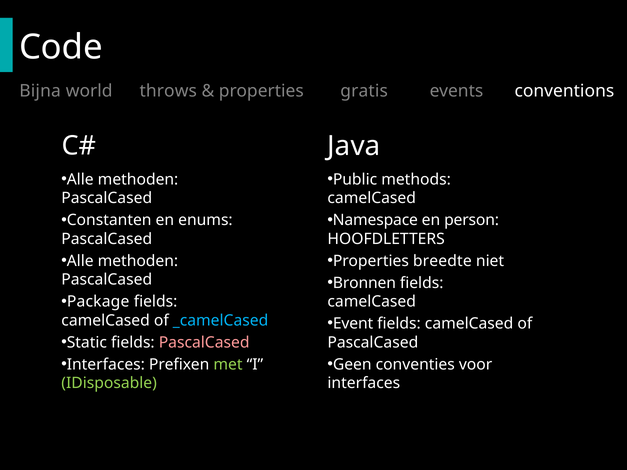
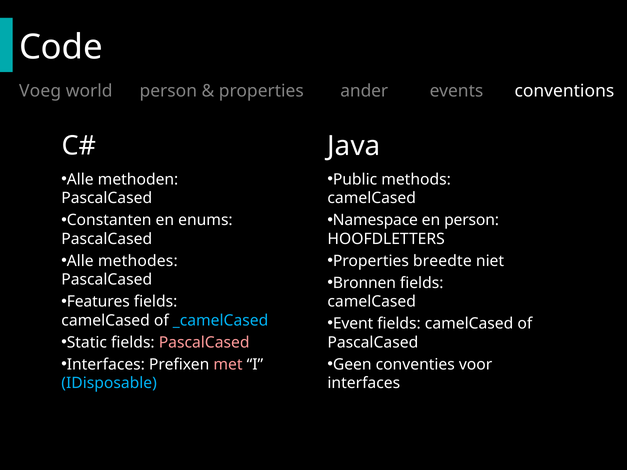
Bijna: Bijna -> Voeg (40, 91)
world throws: throws -> person (168, 91)
gratis: gratis -> ander (364, 91)
methoden: methoden -> methodes (138, 261)
Package: Package -> Features (98, 302)
met colour: light green -> pink (228, 365)
IDisposable colour: light green -> light blue (109, 383)
